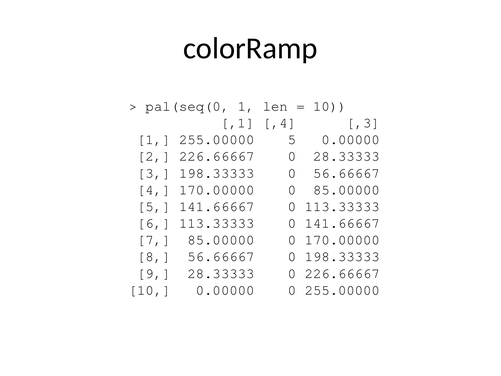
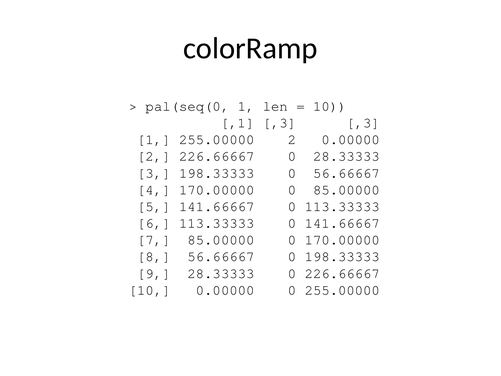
,1 ,4: ,4 -> ,3 (280, 123)
255.00000 5: 5 -> 2 (292, 140)
